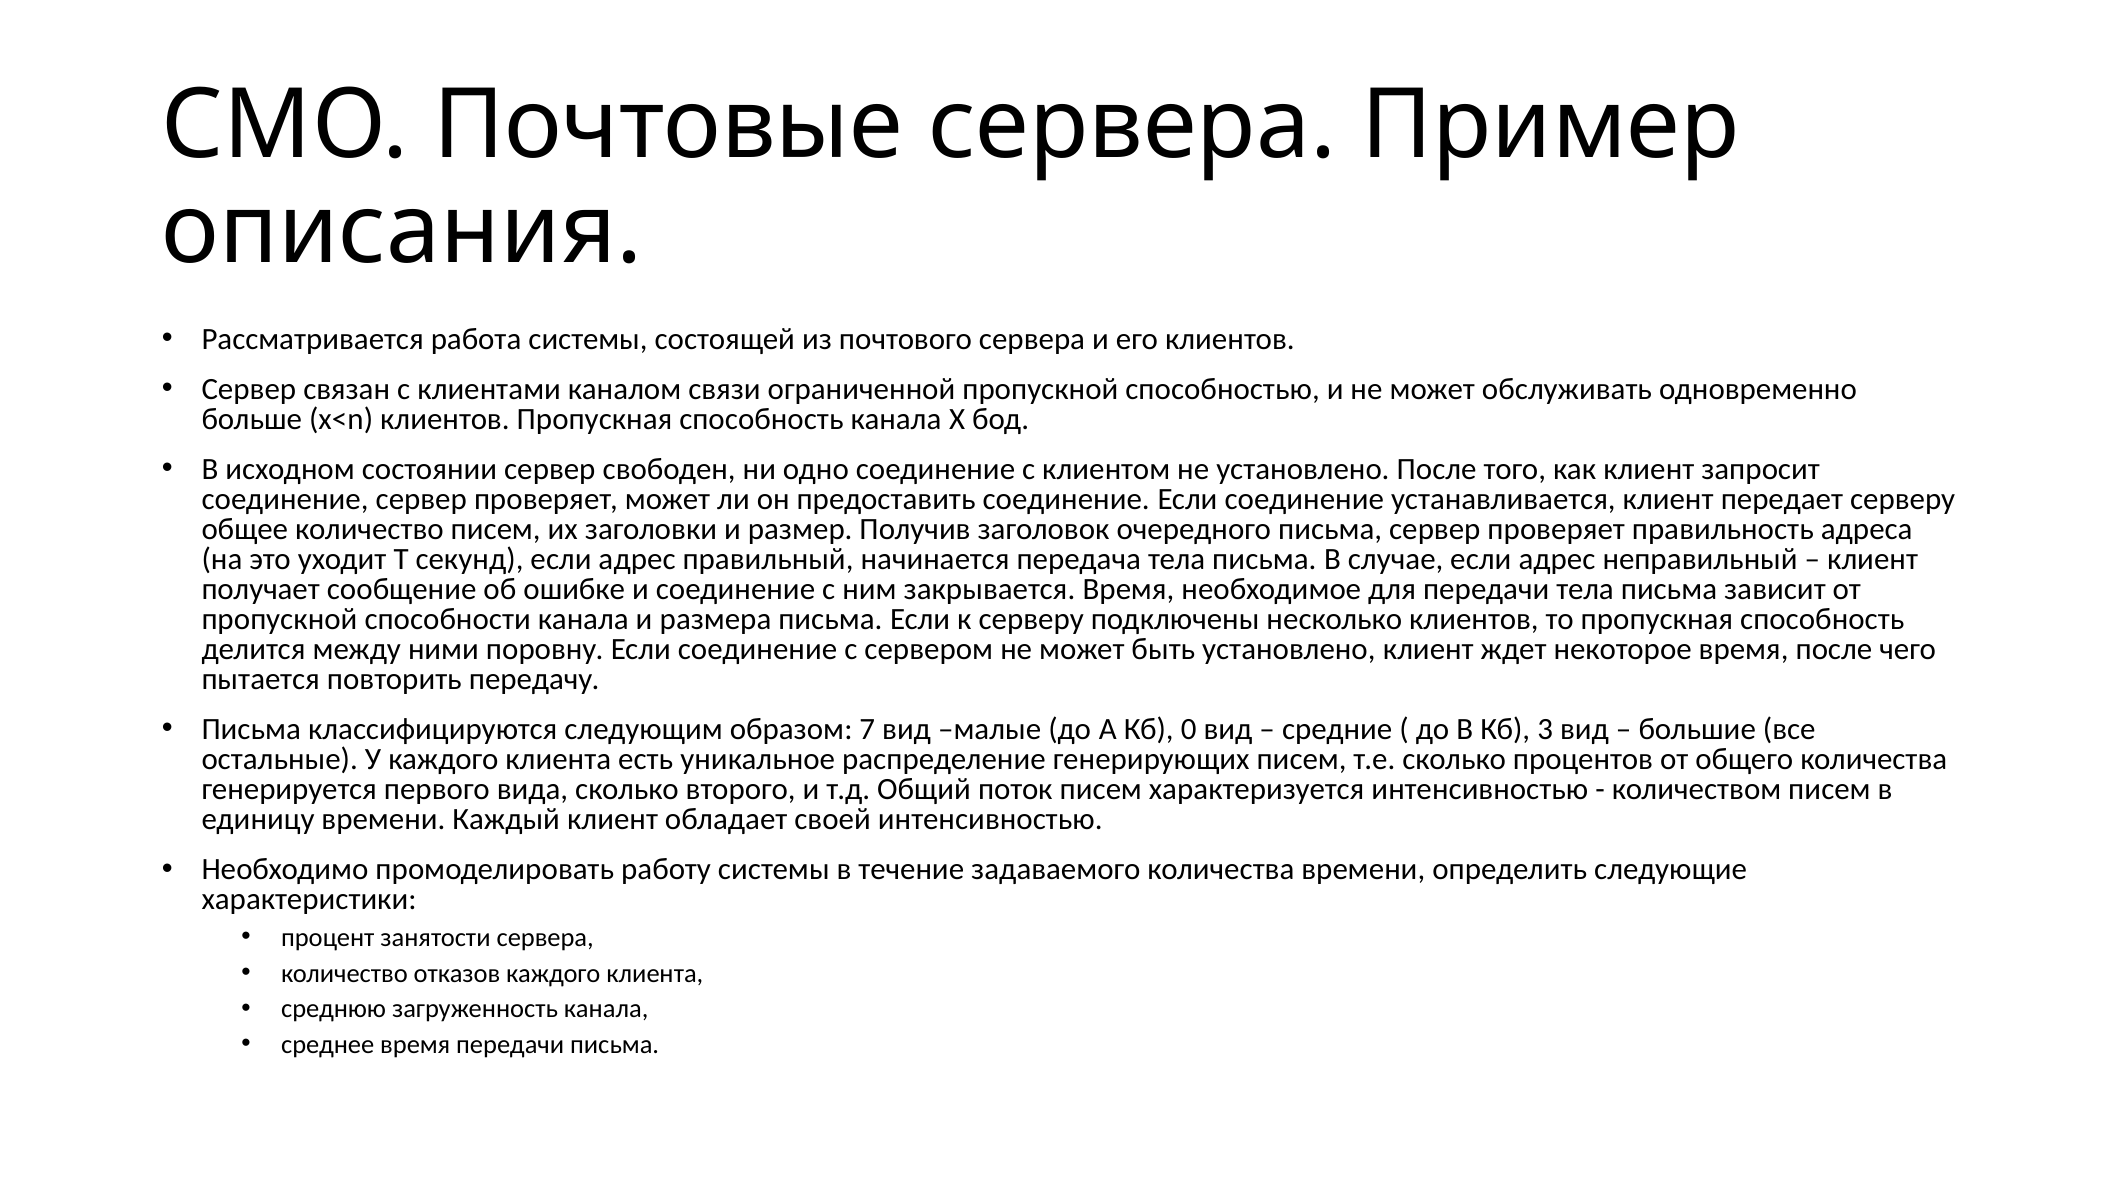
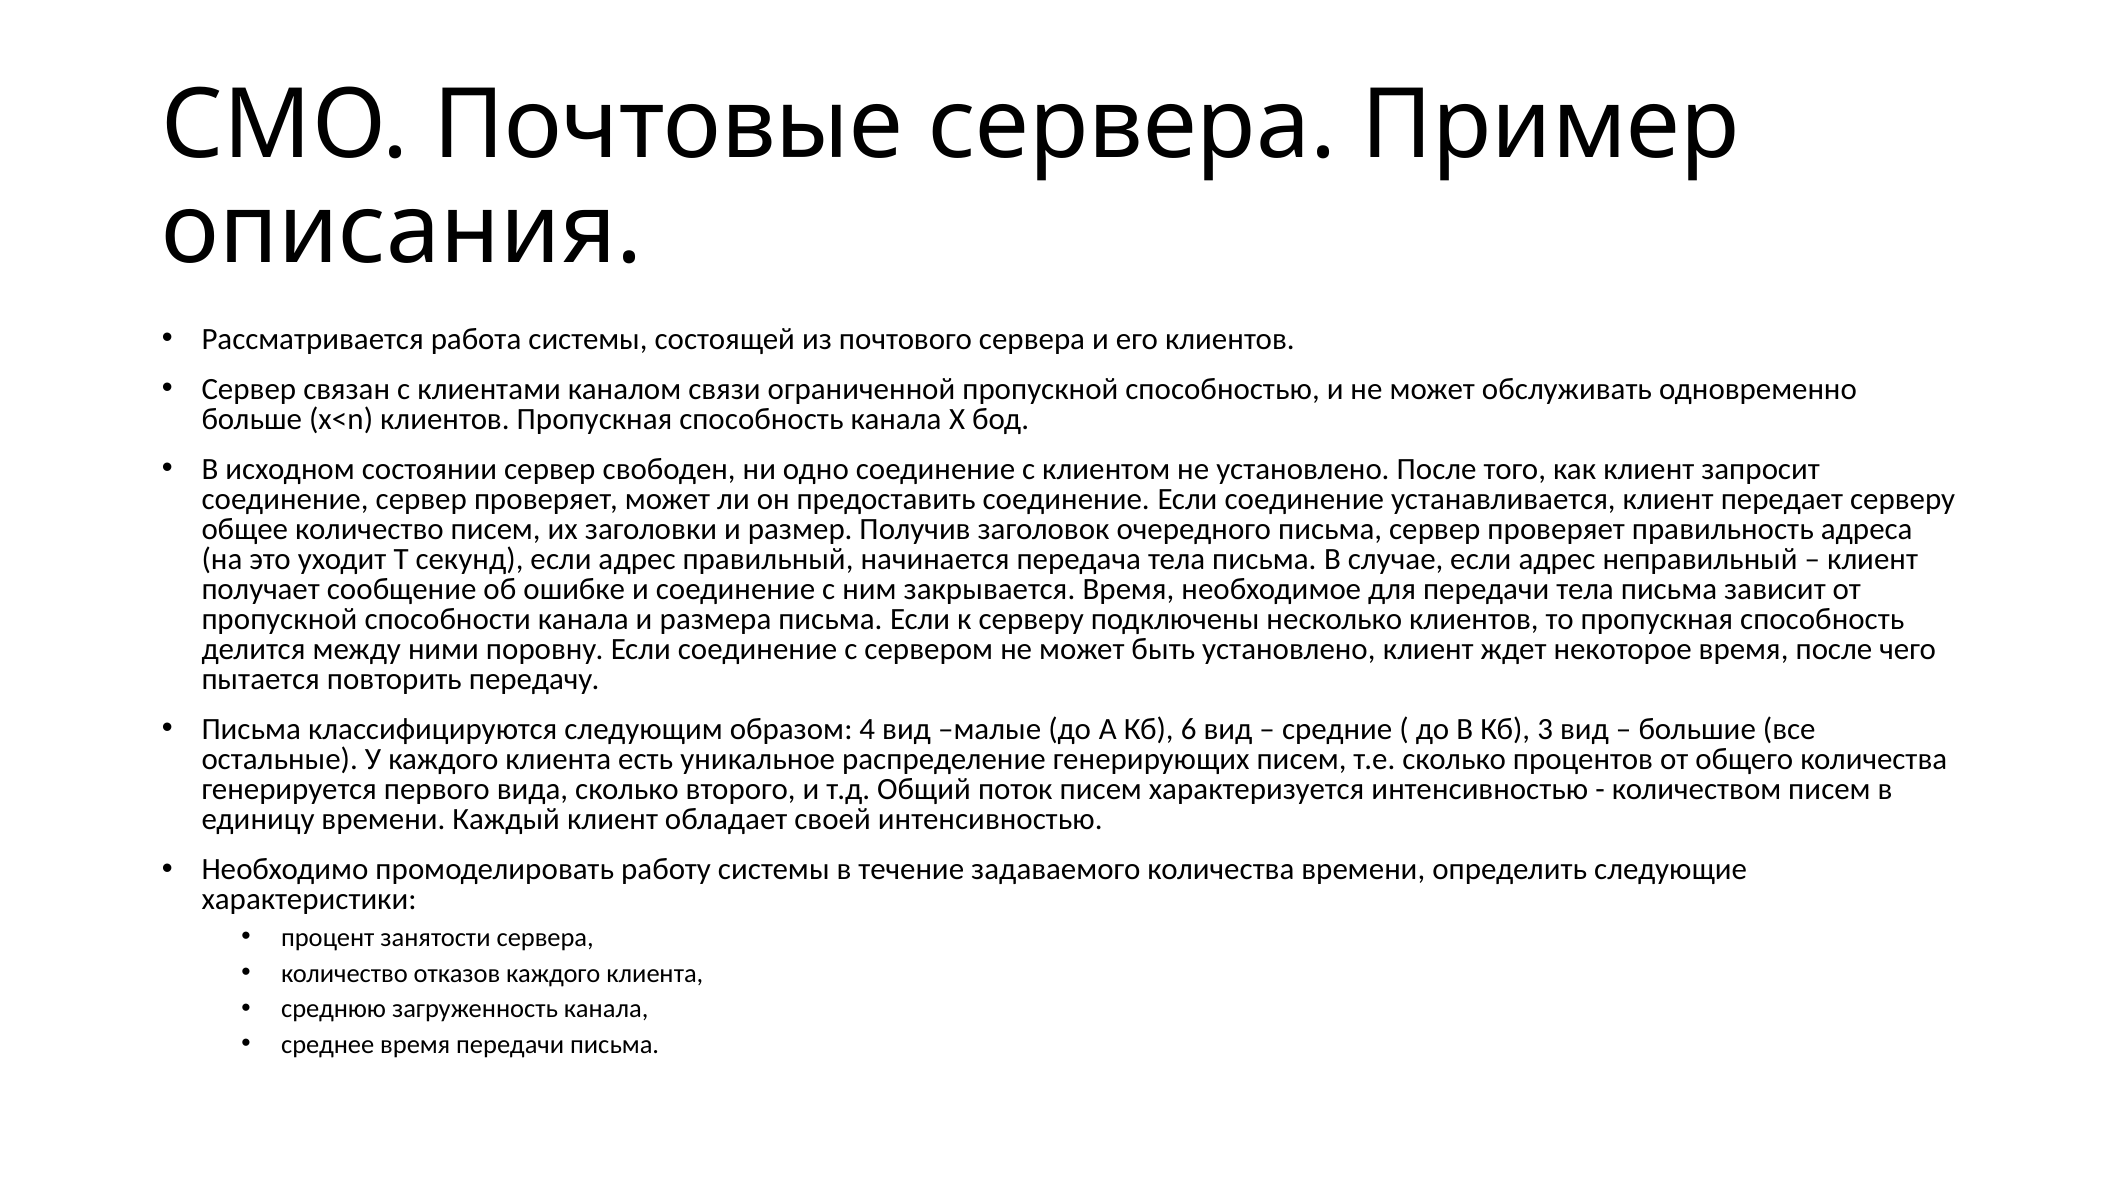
7: 7 -> 4 (867, 730)
0: 0 -> 6 (1189, 730)
